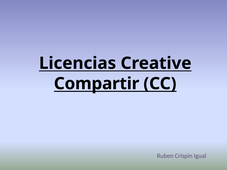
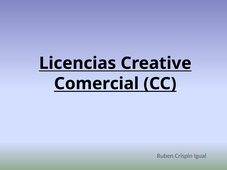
Compartir: Compartir -> Comercial (97, 84)
